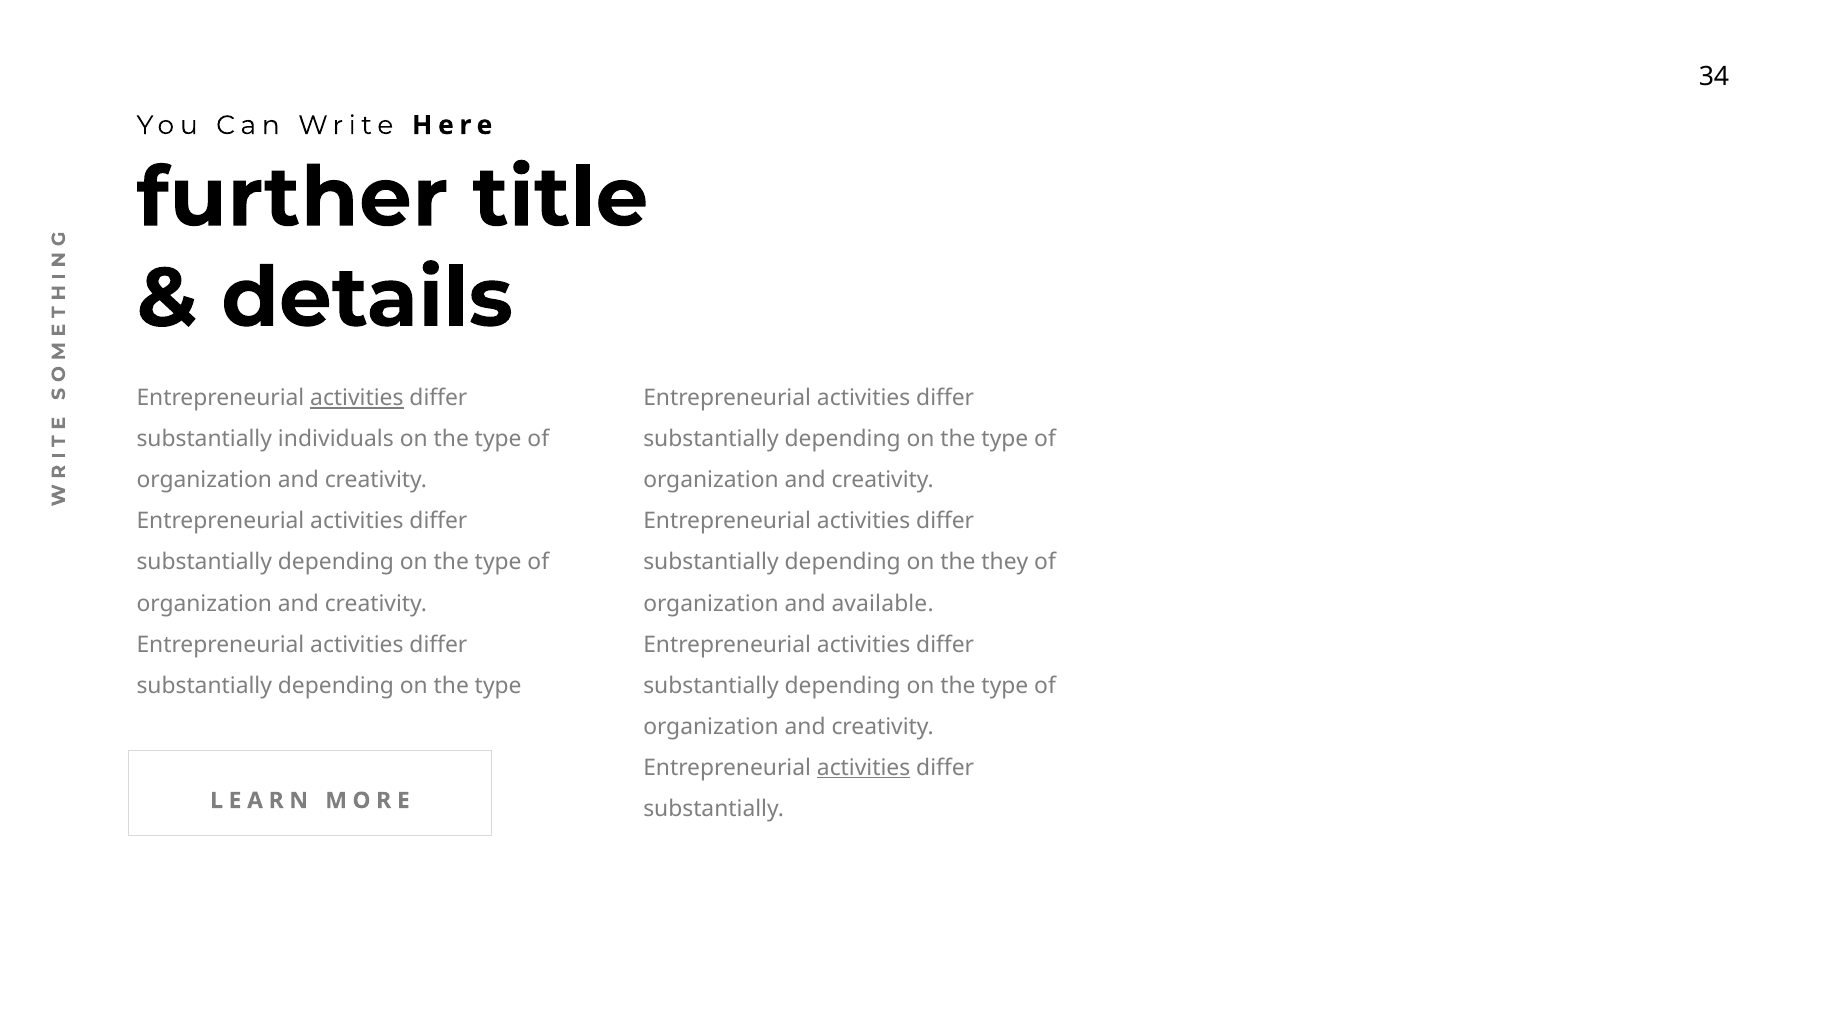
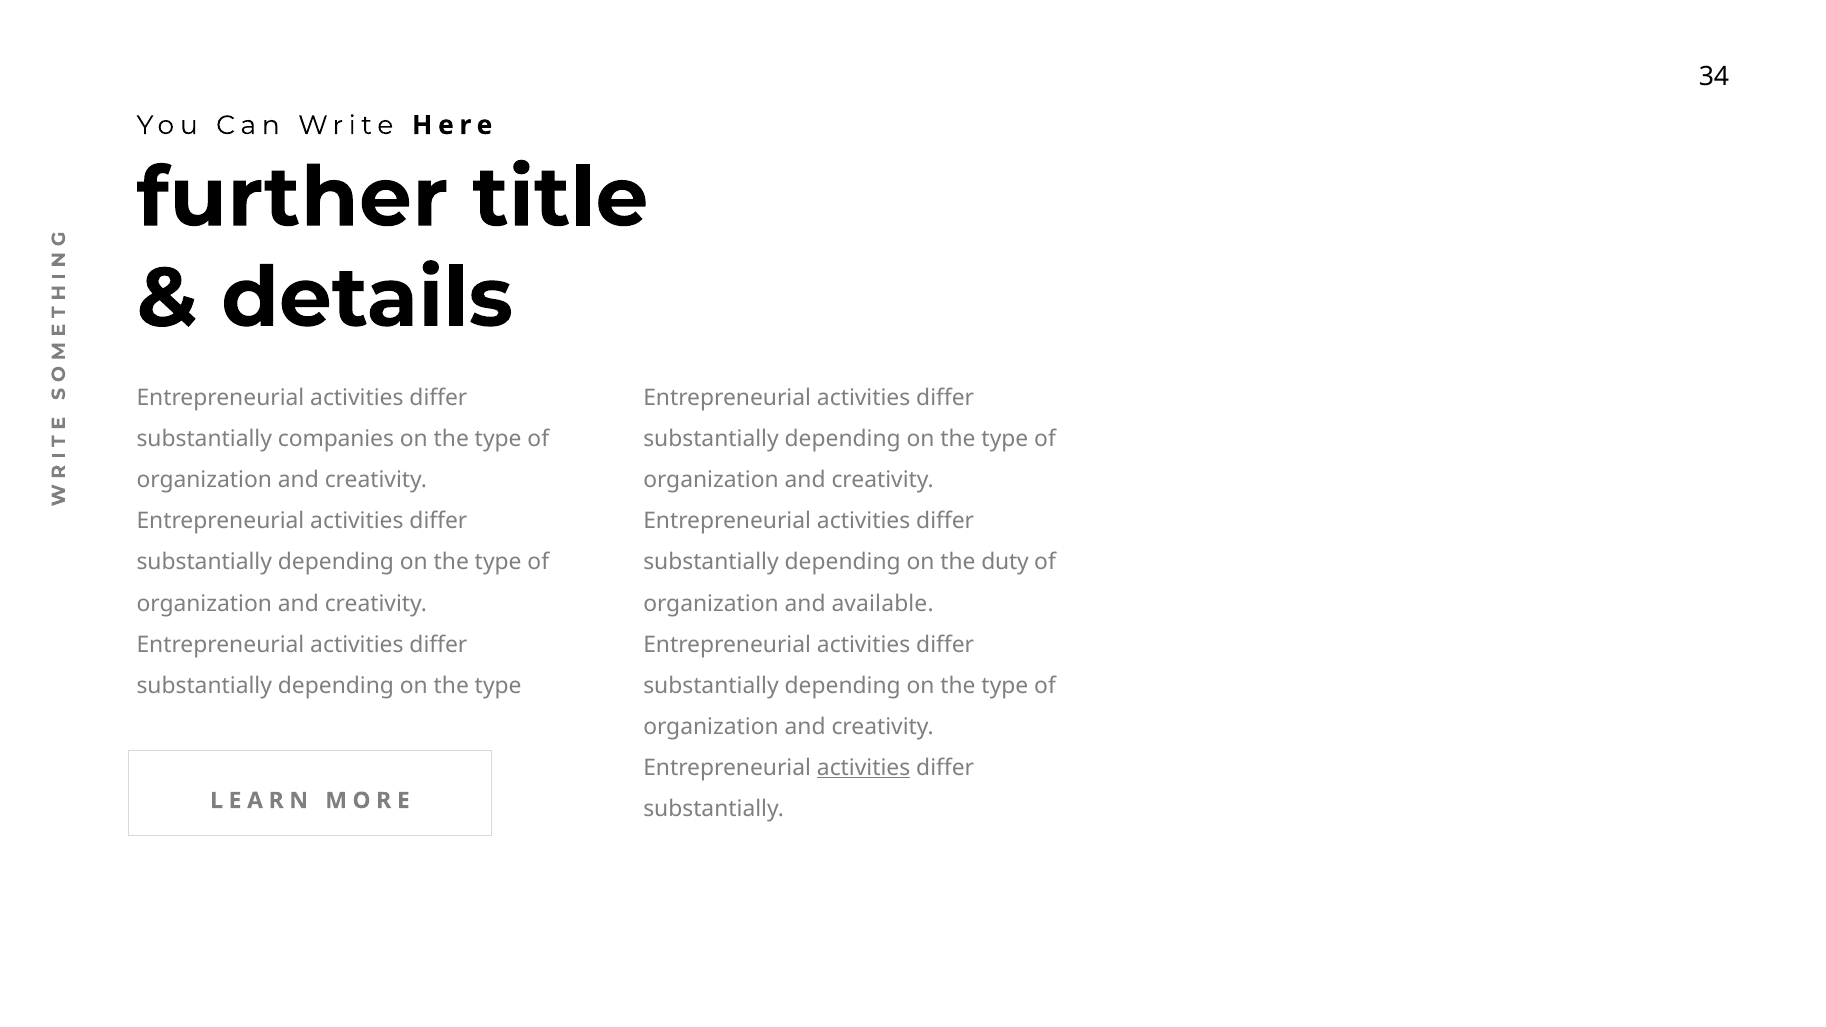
activities underline: present -> none (357, 398)
individuals: individuals -> companies (336, 439)
they: they -> duty (1005, 563)
